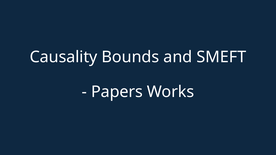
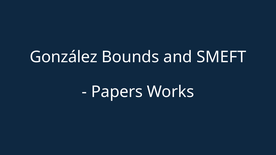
Causality: Causality -> González (64, 57)
